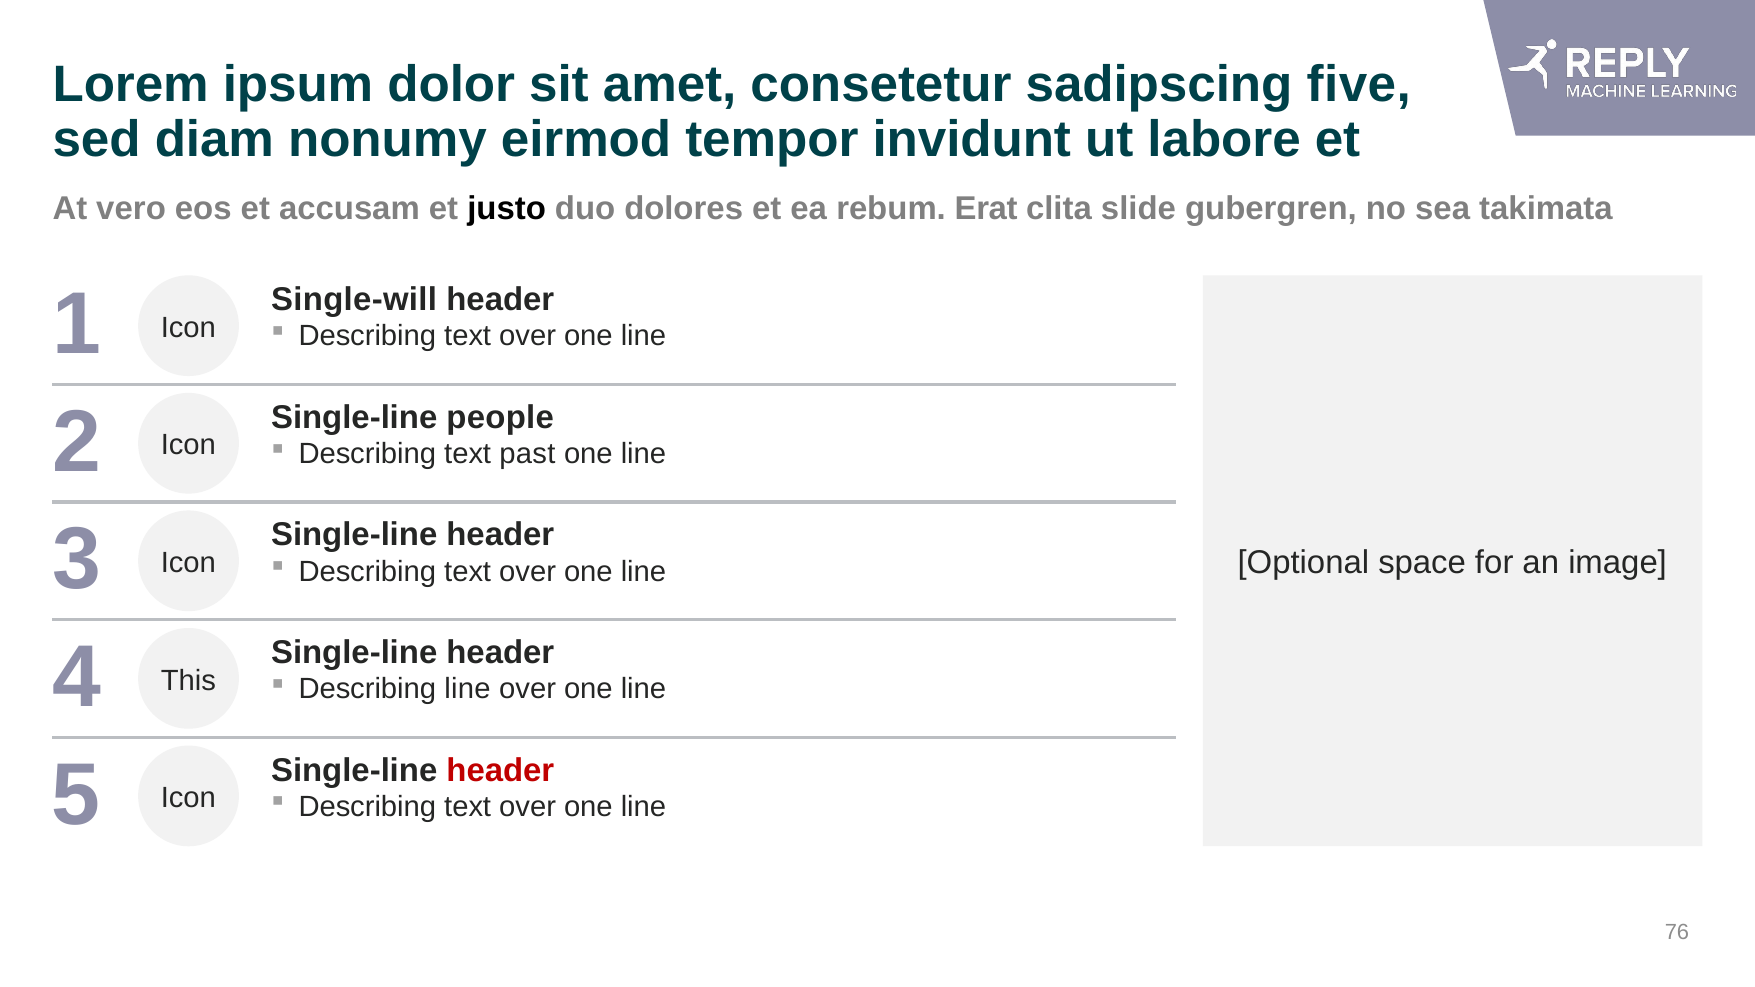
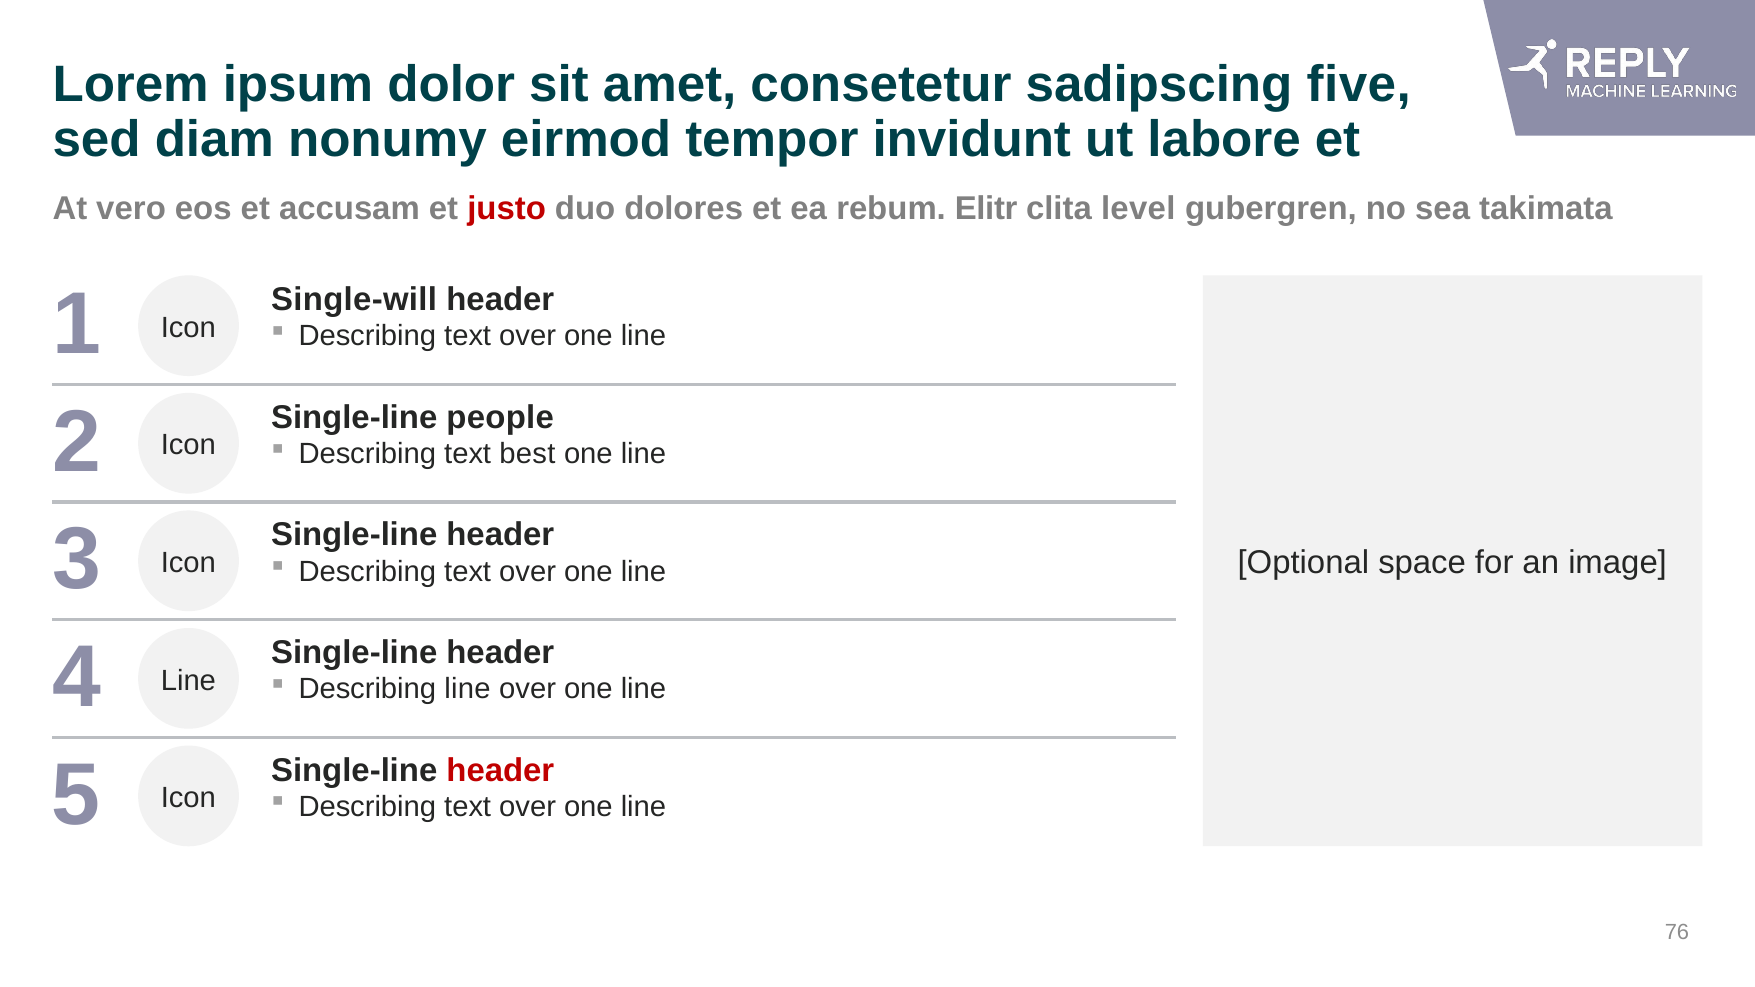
justo colour: black -> red (507, 209)
Erat: Erat -> Elitr (986, 209)
slide: slide -> level (1138, 209)
past: past -> best (527, 454)
This: This -> Line (188, 680)
